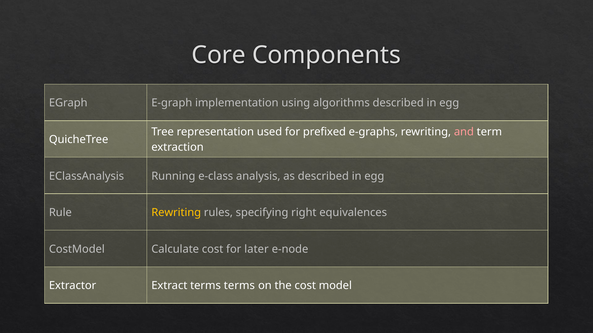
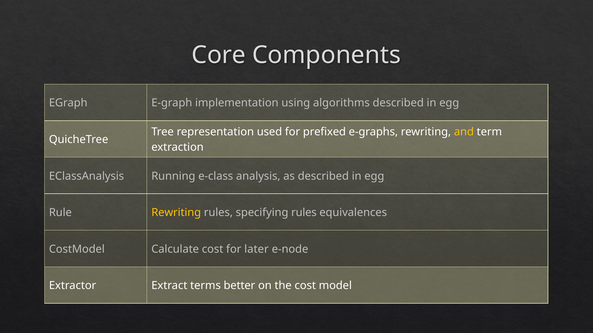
and colour: pink -> yellow (464, 132)
specifying right: right -> rules (304, 213)
terms terms: terms -> better (239, 286)
